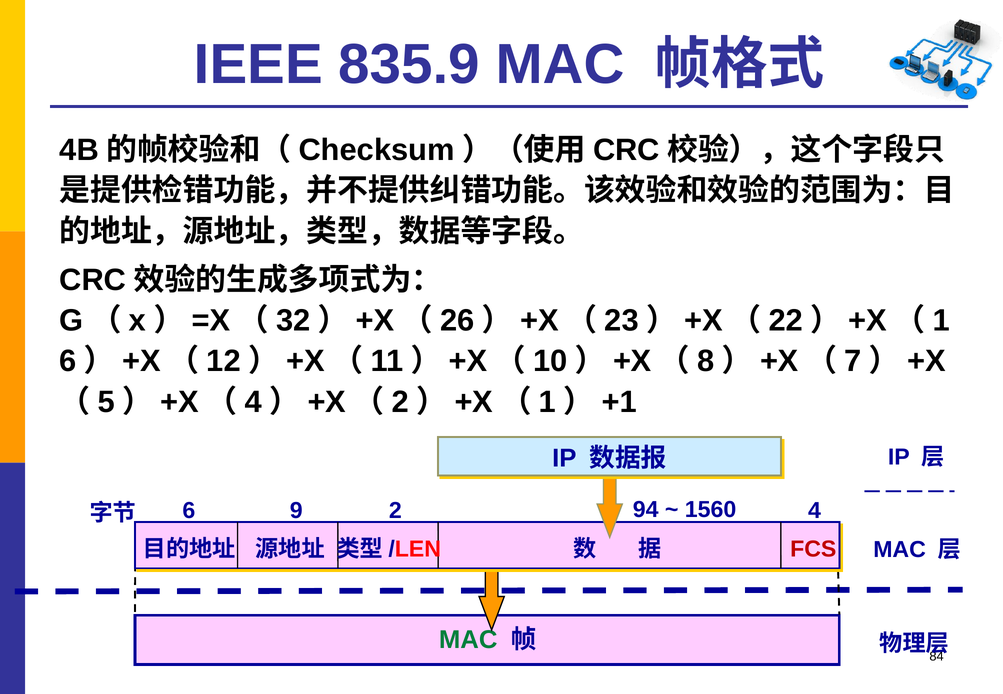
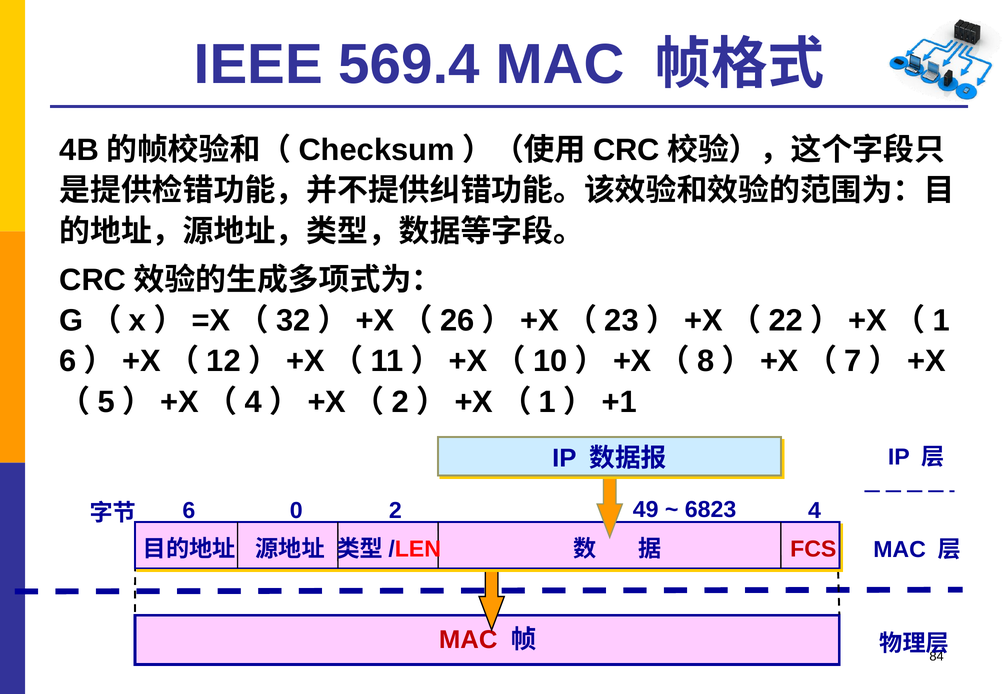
835.9: 835.9 -> 569.4 (409, 65)
9: 9 -> 0 (296, 511)
94: 94 -> 49 (646, 510)
1560: 1560 -> 6823 (711, 510)
MAC colour: green -> red (468, 640)
